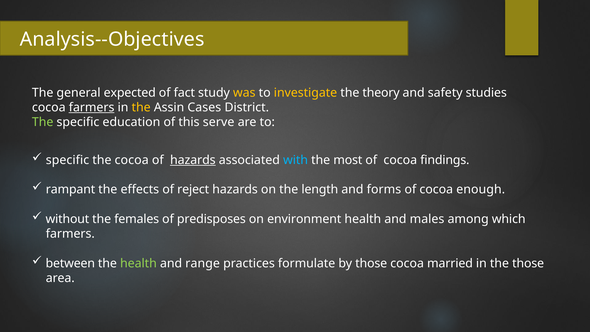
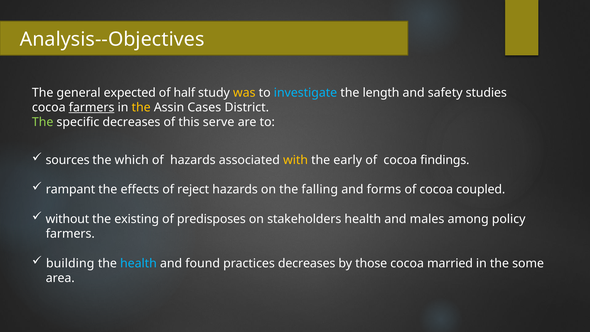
fact: fact -> half (184, 93)
investigate colour: yellow -> light blue (306, 93)
theory: theory -> length (381, 93)
specific education: education -> decreases (131, 122)
specific: specific -> sources (68, 160)
the cocoa: cocoa -> which (132, 160)
hazards underline: present -> none (193, 160)
with colour: light blue -> yellow (296, 160)
most: most -> early (348, 160)
length: length -> falling (320, 189)
enough: enough -> coupled (481, 189)
females: females -> existing (137, 219)
environment: environment -> stakeholders (304, 219)
which: which -> policy (509, 219)
between: between -> building (70, 263)
health colour: light green -> light blue (138, 263)
range: range -> found (203, 263)
practices formulate: formulate -> decreases (307, 263)
the those: those -> some (528, 263)
